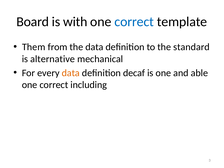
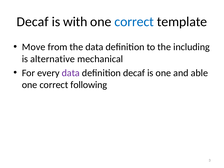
Board: Board -> Decaf (33, 22)
Them: Them -> Move (34, 47)
standard: standard -> including (192, 47)
data colour: orange -> purple (71, 73)
including: including -> following (89, 85)
